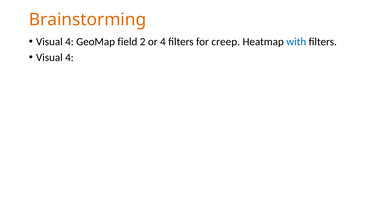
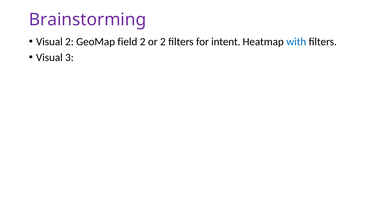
Brainstorming colour: orange -> purple (88, 20)
4: 4 -> 2 (69, 42)
or 4: 4 -> 2 (163, 42)
creep: creep -> intent (226, 42)
4: 4 -> 3 (69, 58)
